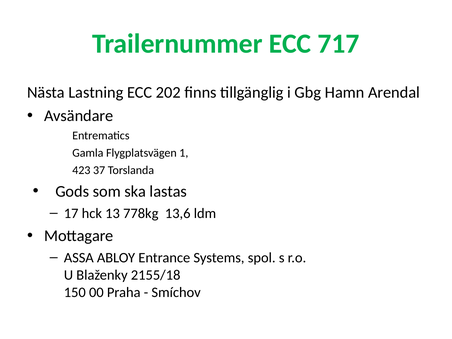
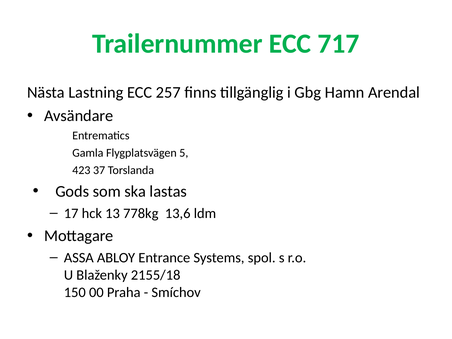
202: 202 -> 257 (168, 92)
1: 1 -> 5 (184, 153)
